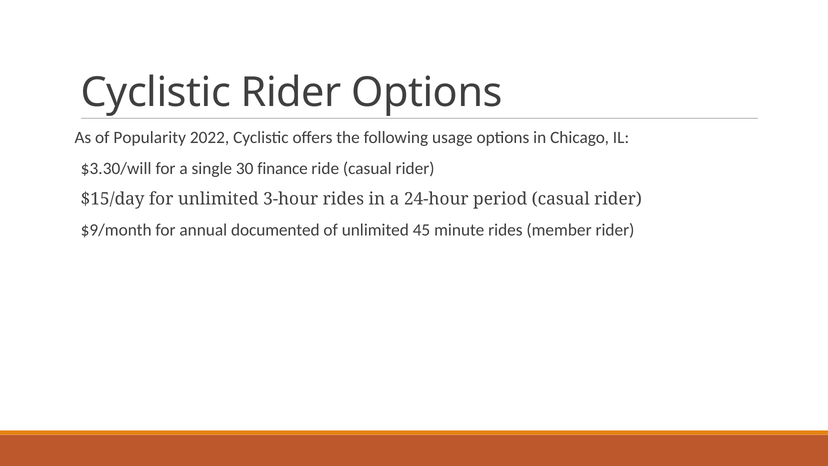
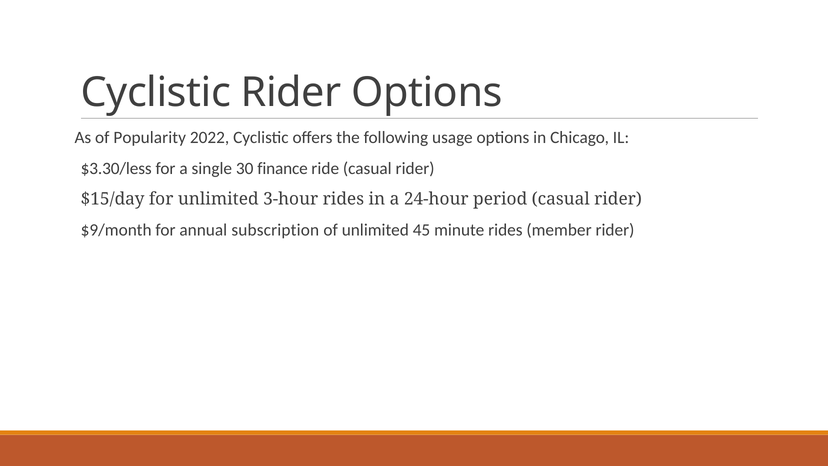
$3.30/will: $3.30/will -> $3.30/less (116, 168)
documented: documented -> subscription (275, 230)
